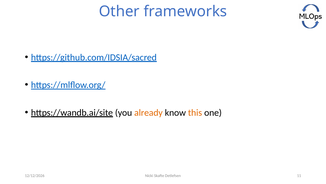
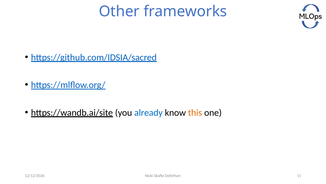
already colour: orange -> blue (148, 112)
